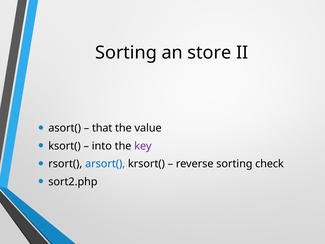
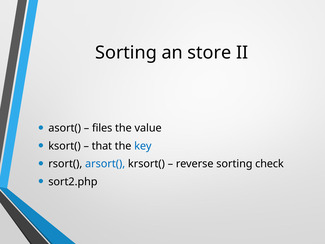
that: that -> files (102, 128)
into: into -> that (102, 146)
key colour: purple -> blue (143, 146)
